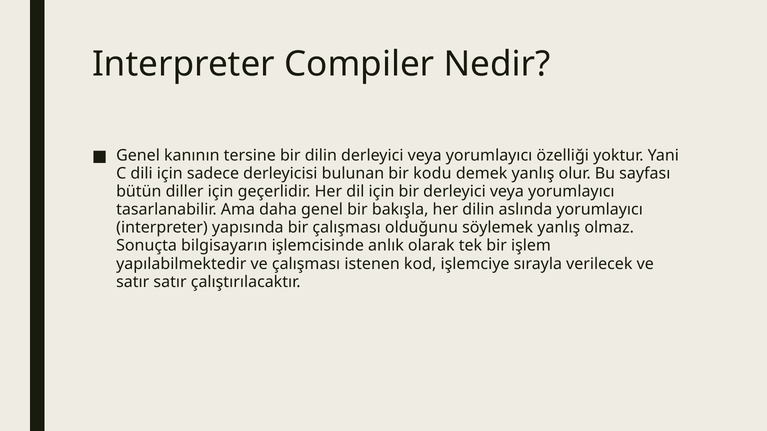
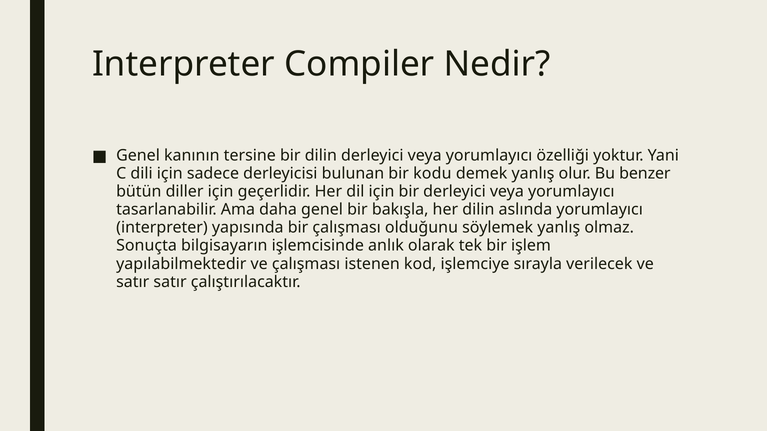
sayfası: sayfası -> benzer (645, 174)
